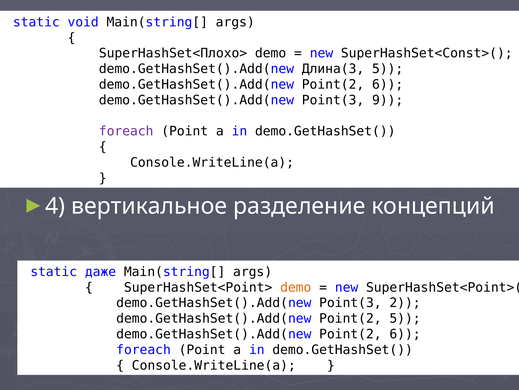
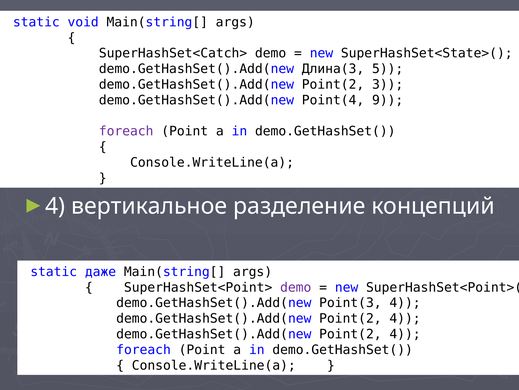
SuperHashSet<Плохо>: SuperHashSet<Плохо> -> SuperHashSet<Catch> (173, 53)
SuperHashSet<Const>(: SuperHashSet<Const>( -> SuperHashSet<State>( (427, 53)
6: 6 -> 3 (388, 84)
Point(3: Point(3 -> Point(4 (333, 100)
demo colour: orange -> purple (296, 287)
Point(3 2: 2 -> 4 (405, 302)
5: 5 -> 4 (405, 318)
6: 6 -> 4 (405, 334)
